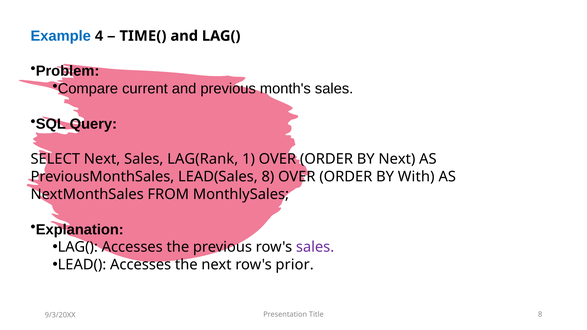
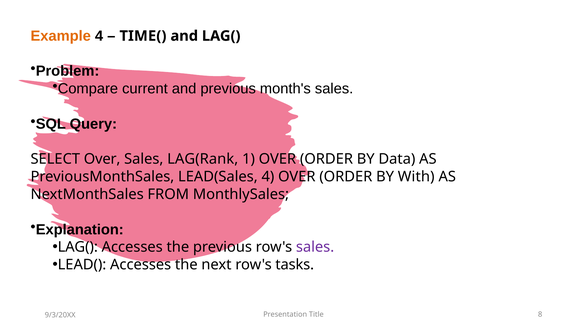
Example colour: blue -> orange (61, 36)
SELECT Next: Next -> Over (102, 159)
BY Next: Next -> Data (397, 159)
LEAD(Sales 8: 8 -> 4 (268, 177)
prior: prior -> tasks (295, 265)
